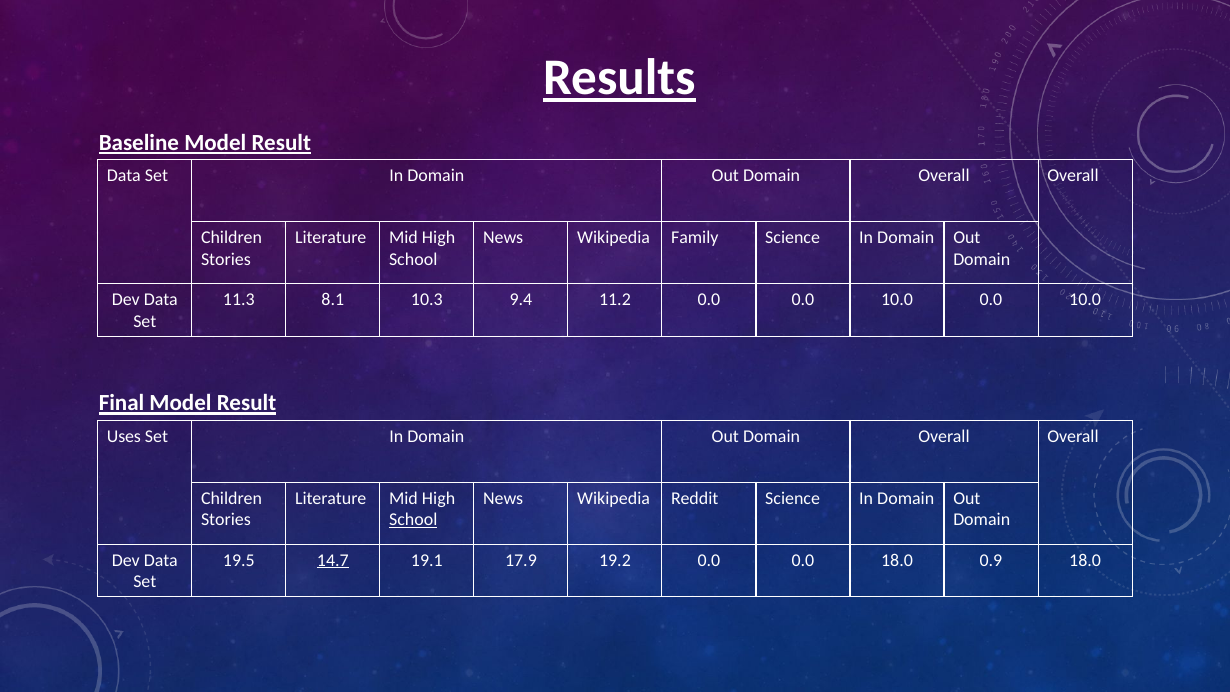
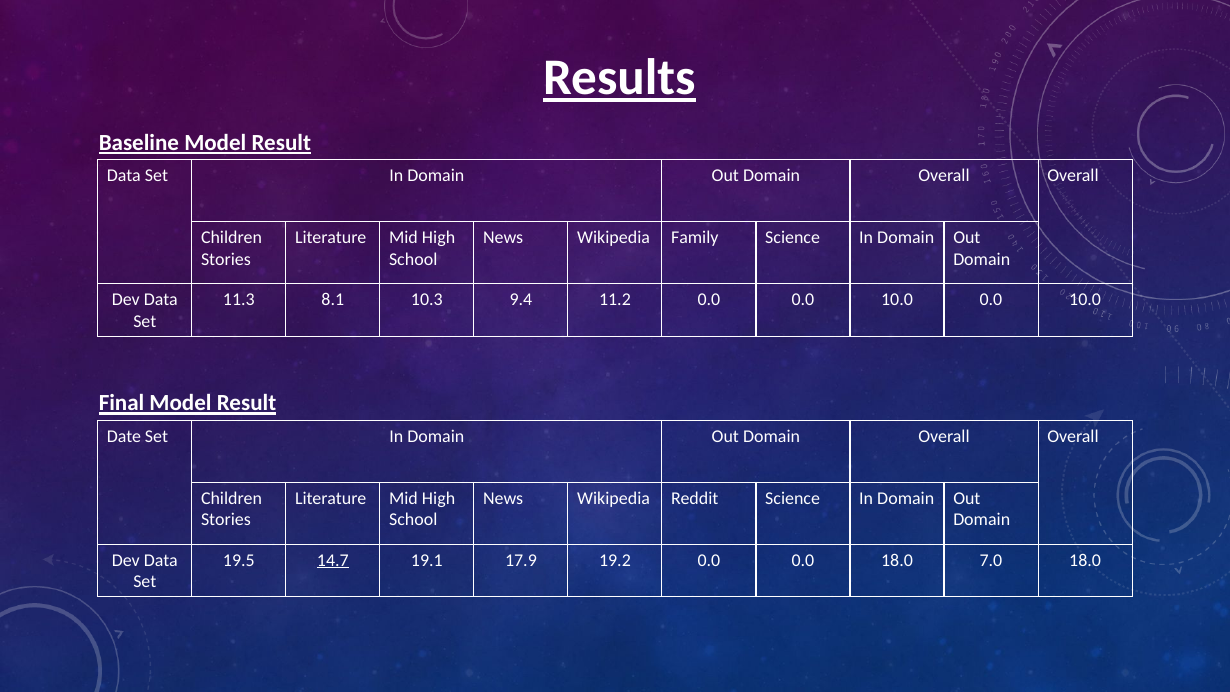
Uses: Uses -> Date (124, 436)
School underline: present -> none (413, 520)
0.9: 0.9 -> 7.0 (991, 560)
